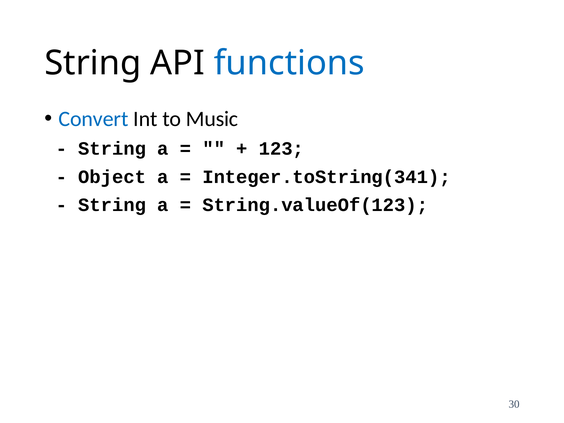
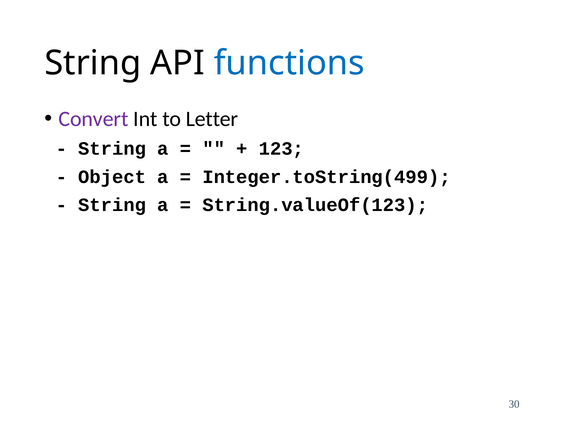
Convert colour: blue -> purple (93, 119)
Music: Music -> Letter (212, 119)
Integer.toString(341: Integer.toString(341 -> Integer.toString(499 (327, 177)
